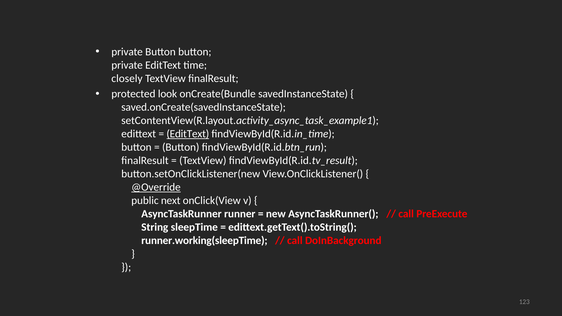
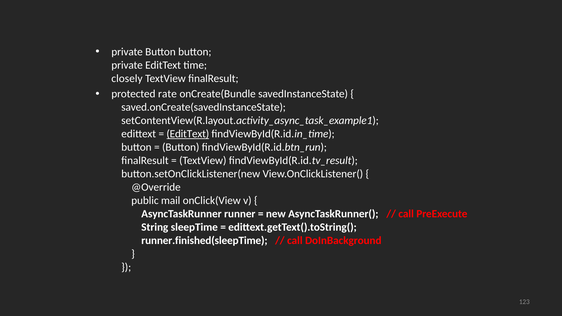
look: look -> rate (167, 94)
@Override underline: present -> none (156, 187)
next: next -> mail (171, 201)
runner.working(sleepTime: runner.working(sleepTime -> runner.finished(sleepTime (204, 241)
